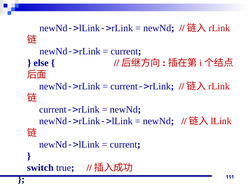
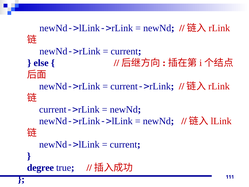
switch: switch -> degree (40, 168)
